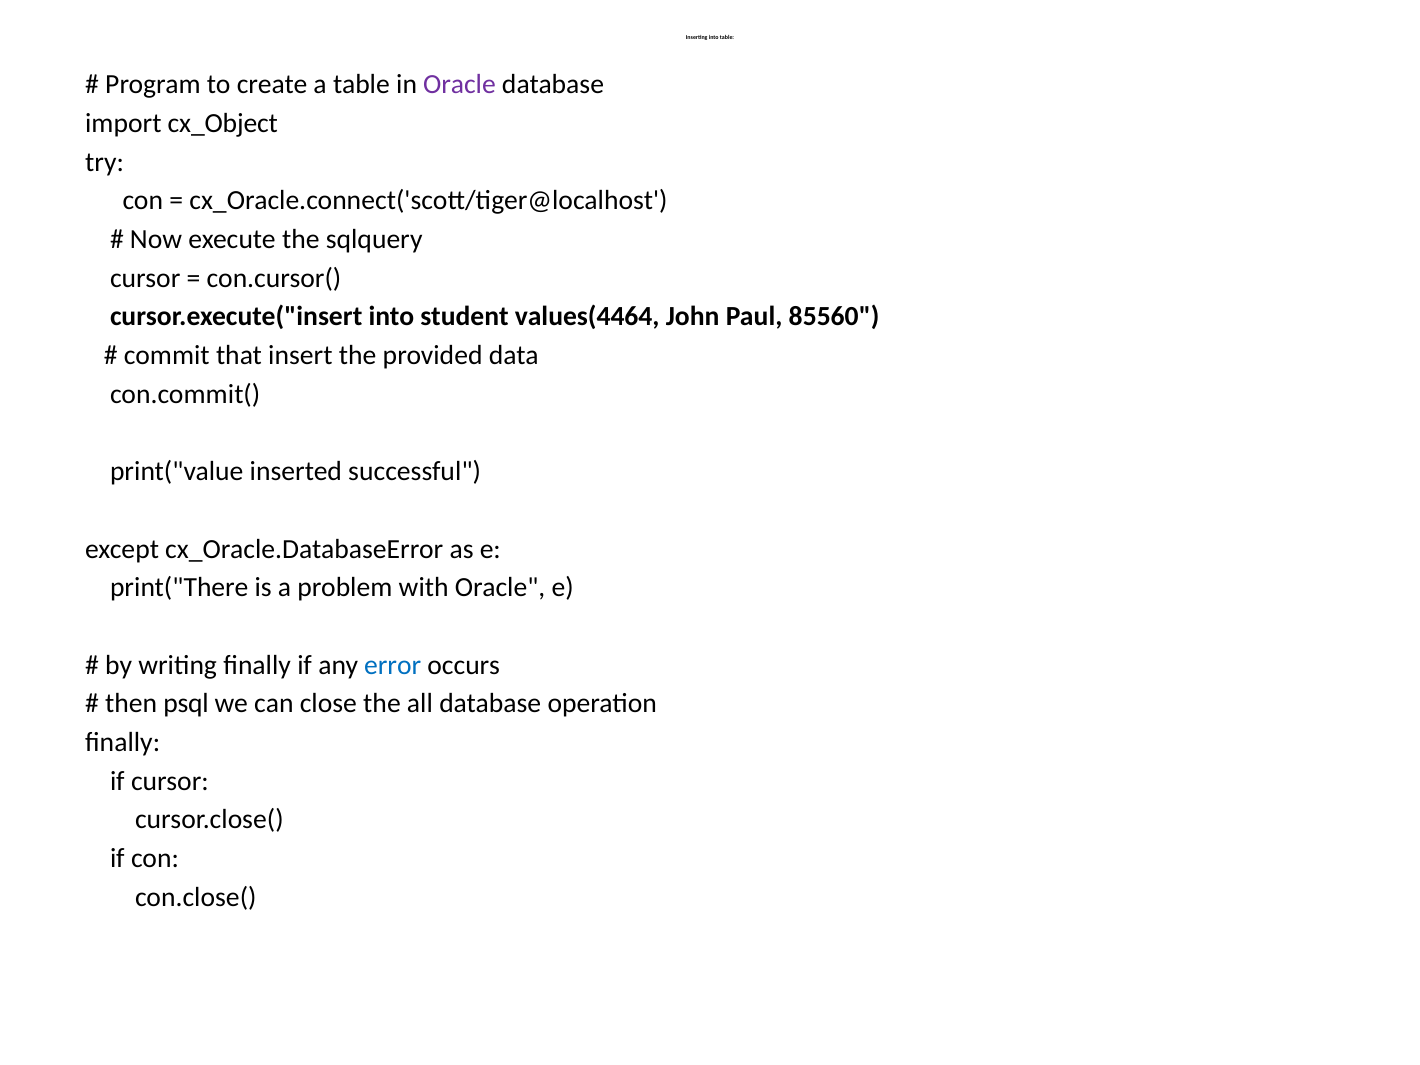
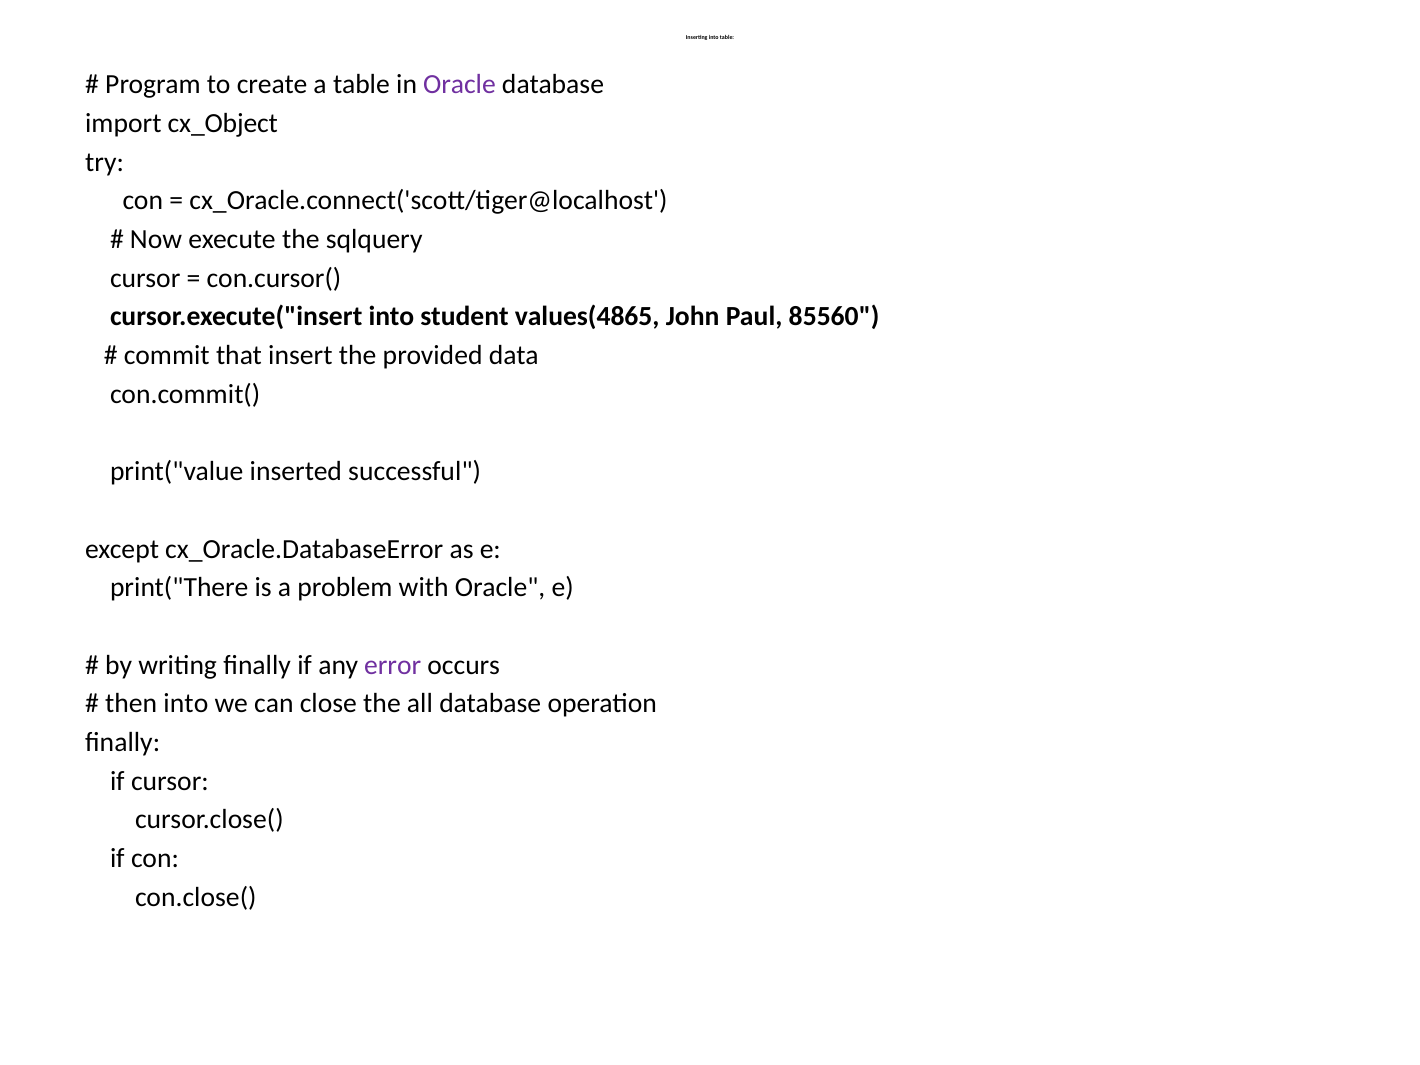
values(4464: values(4464 -> values(4865 (587, 317)
error colour: blue -> purple (393, 665)
then psql: psql -> into (186, 704)
